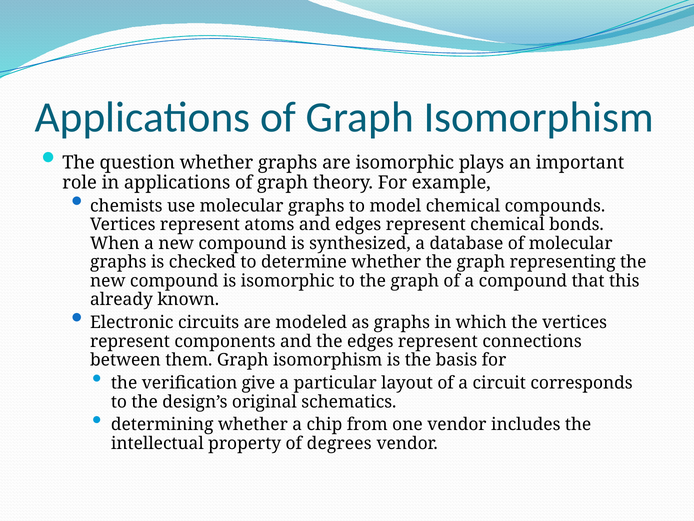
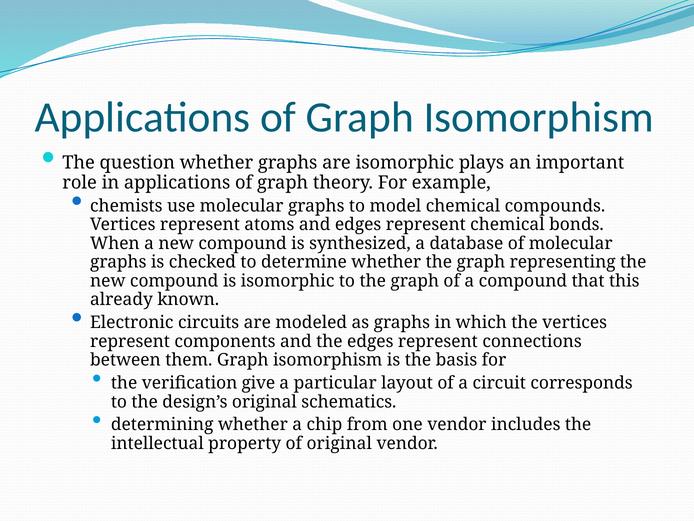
of degrees: degrees -> original (339, 443)
